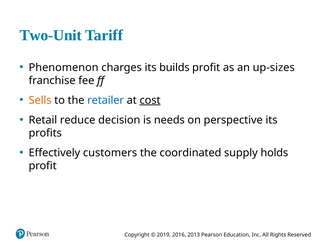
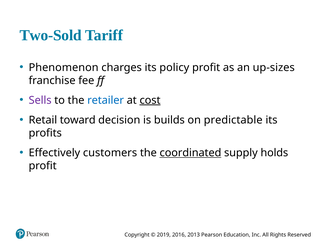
Two-Unit: Two-Unit -> Two-Sold (51, 35)
builds: builds -> policy (174, 68)
Sells colour: orange -> purple (40, 100)
reduce: reduce -> toward (78, 120)
needs: needs -> builds (169, 120)
perspective: perspective -> predictable (233, 120)
coordinated underline: none -> present (190, 153)
